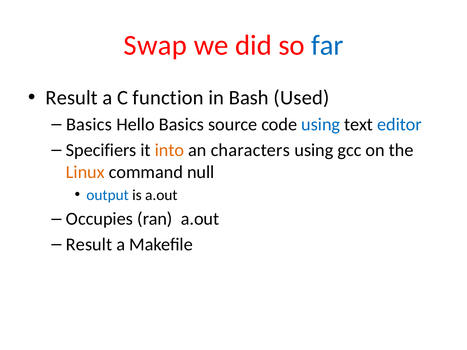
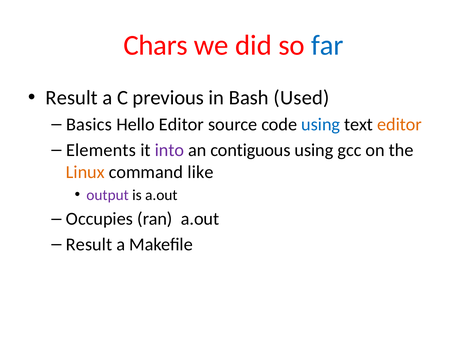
Swap: Swap -> Chars (156, 45)
function: function -> previous (168, 98)
Hello Basics: Basics -> Editor (181, 125)
editor colour: blue -> orange (400, 125)
Specifiers: Specifiers -> Elements (101, 150)
into colour: orange -> purple (169, 150)
characters: characters -> contiguous (250, 150)
null: null -> like (201, 172)
output colour: blue -> purple (108, 195)
